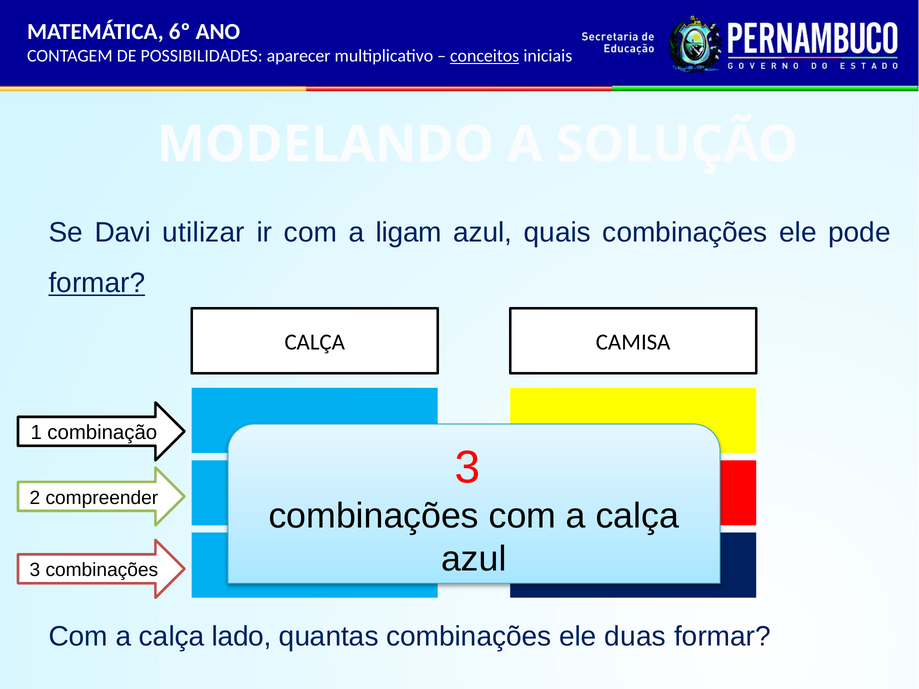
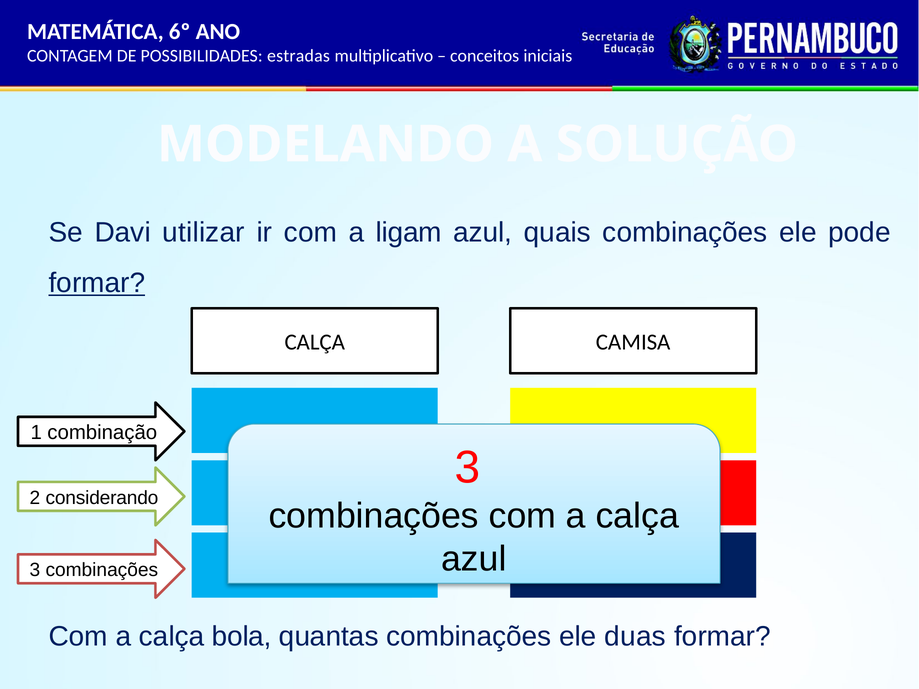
aparecer: aparecer -> estradas (298, 56)
conceitos underline: present -> none (485, 56)
compreender: compreender -> considerando (102, 498)
lado: lado -> bola (242, 637)
